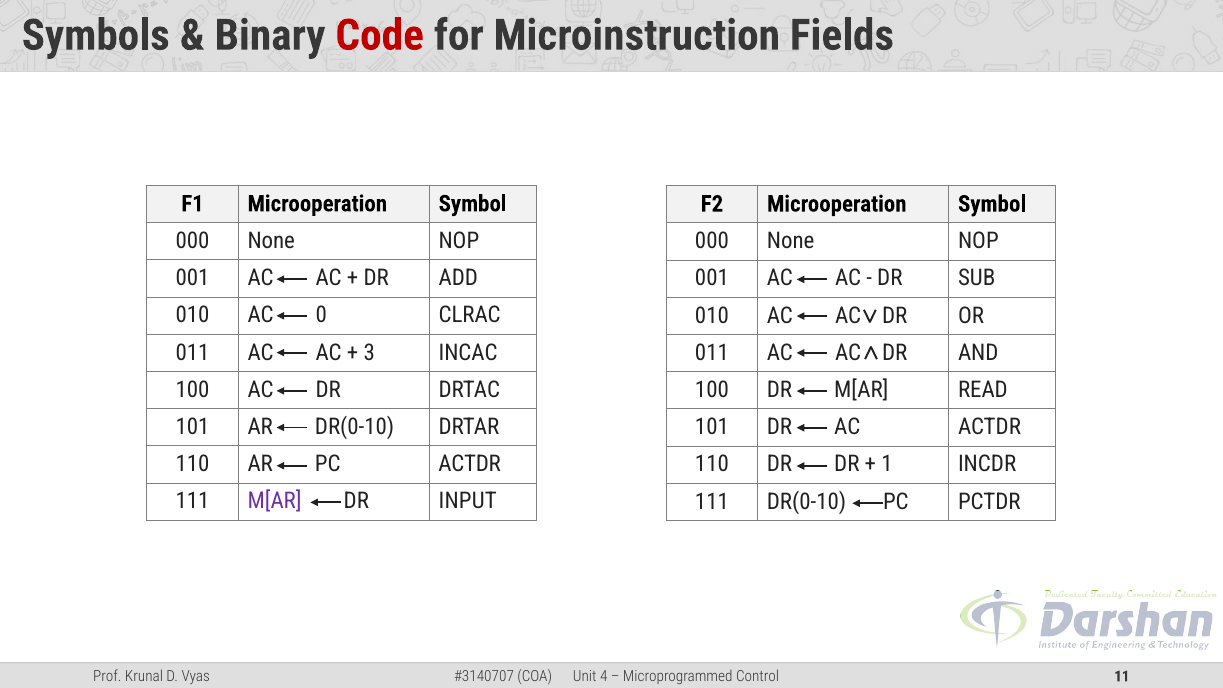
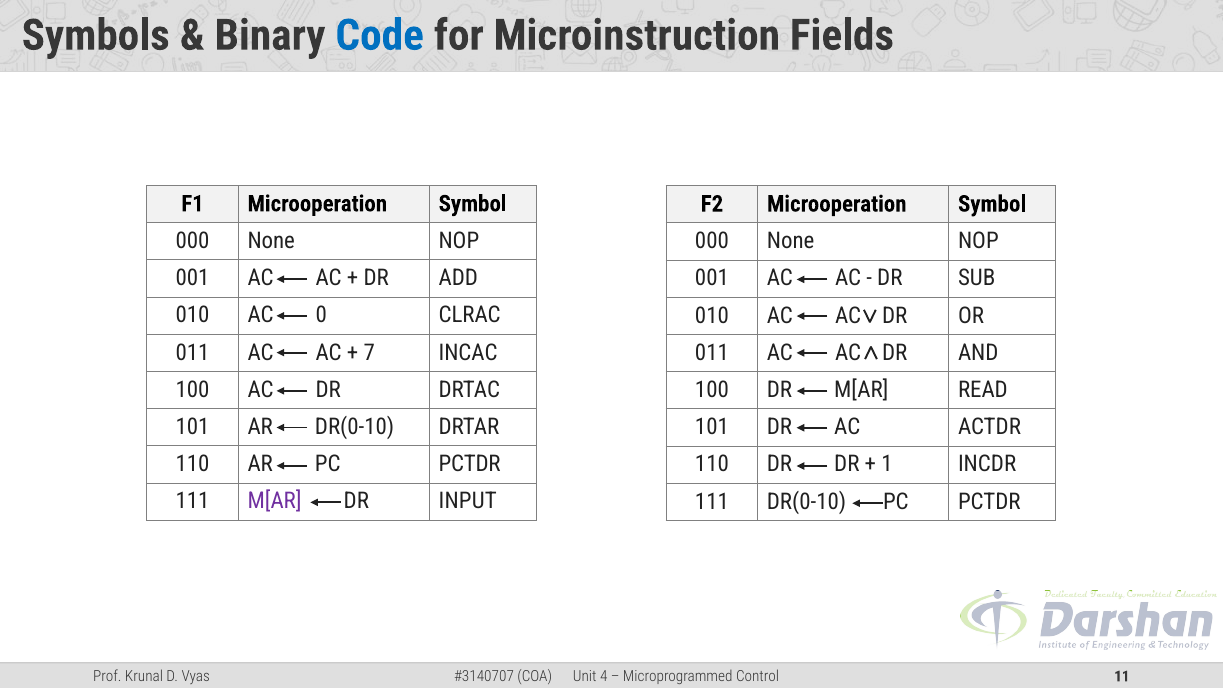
Code colour: red -> blue (380, 35)
3: 3 -> 7 (369, 353)
AR PC ACTDR: ACTDR -> PCTDR (470, 464)
